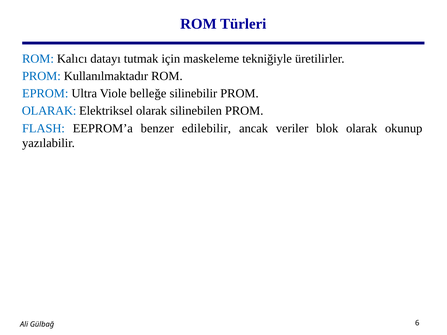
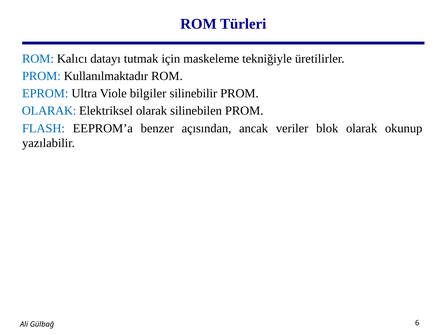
belleğe: belleğe -> bilgiler (148, 94)
edilebilir: edilebilir -> açısından (206, 128)
